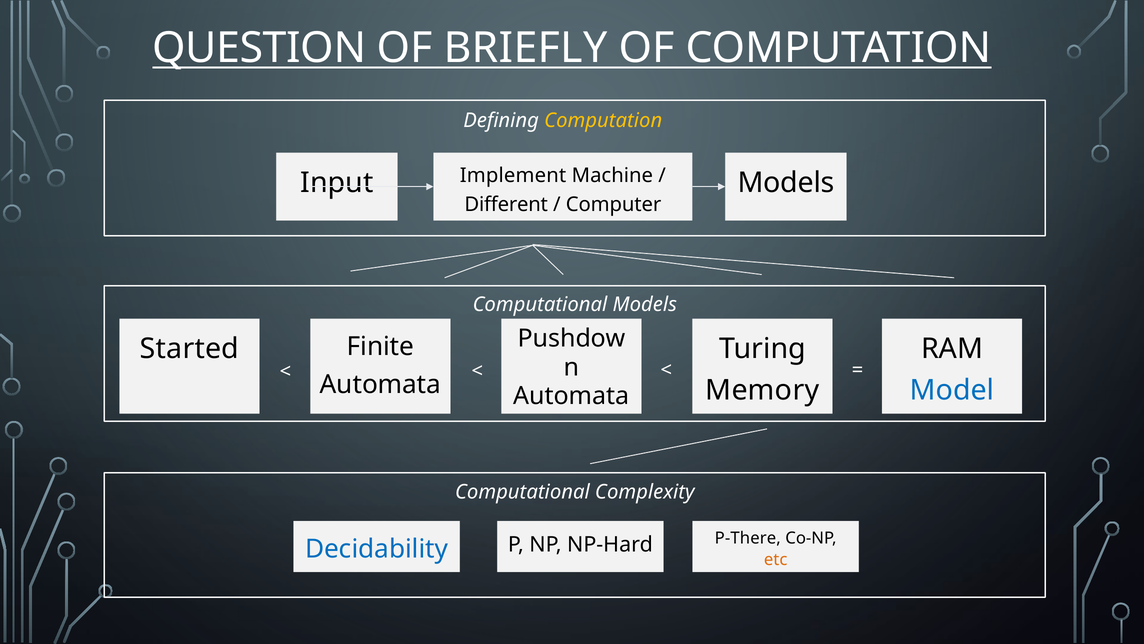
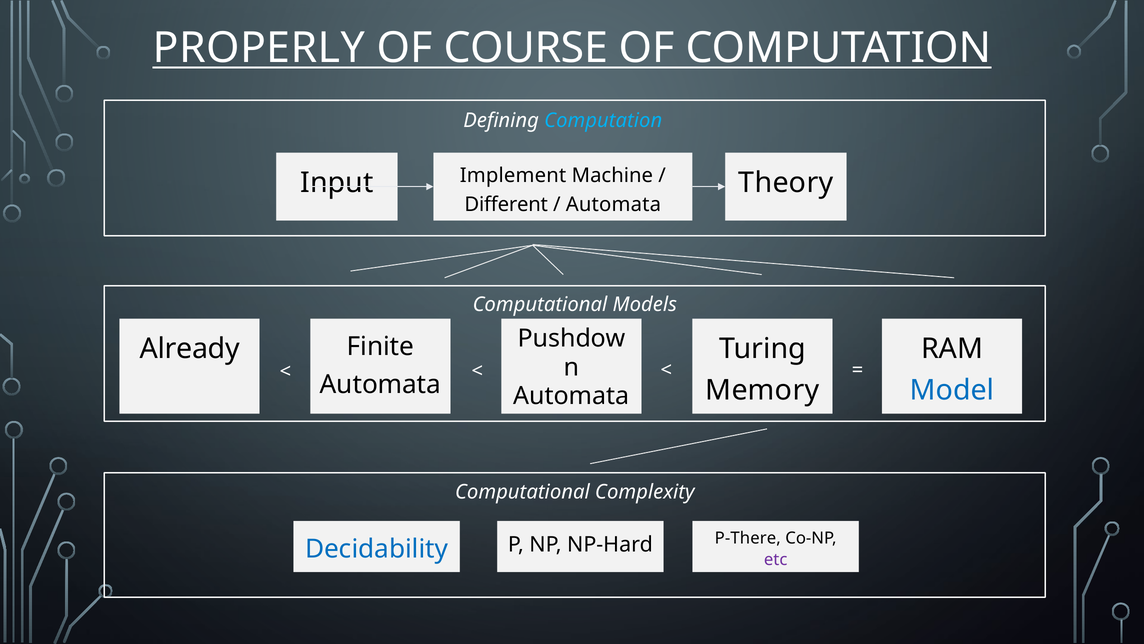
QUESTION: QUESTION -> PROPERLY (259, 48)
BRIEFLY: BRIEFLY -> COURSE (526, 48)
Computation colour: yellow -> light blue (603, 120)
Input Models: Models -> Theory (786, 183)
Computer: Computer -> Automata (613, 204)
Started: Started -> Already (190, 349)
etc colour: orange -> purple (776, 559)
